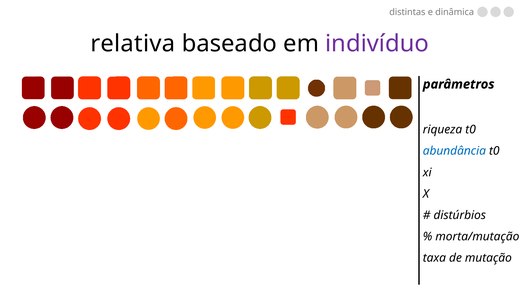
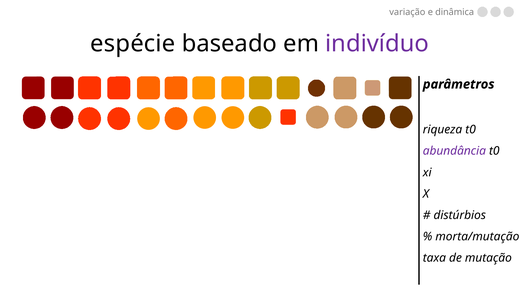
distintas: distintas -> variação (407, 12)
relativa: relativa -> espécie (133, 44)
abundância colour: blue -> purple (454, 151)
